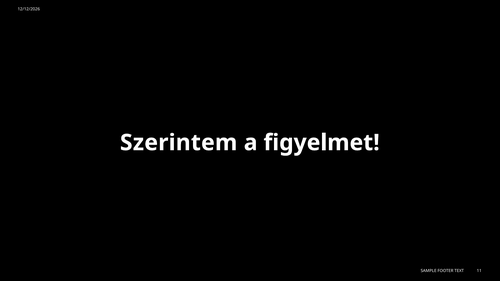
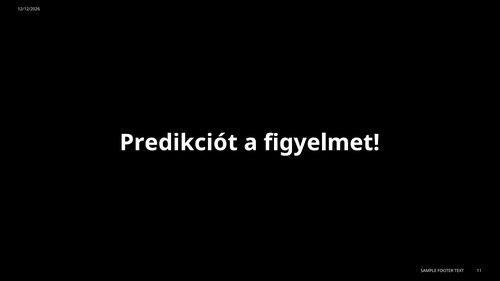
Szerintem: Szerintem -> Predikciót (179, 143)
